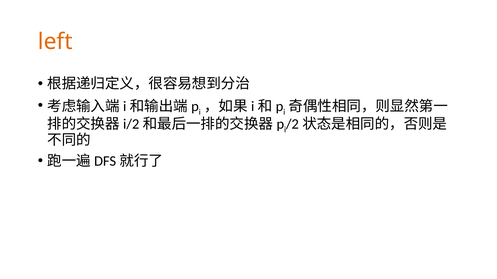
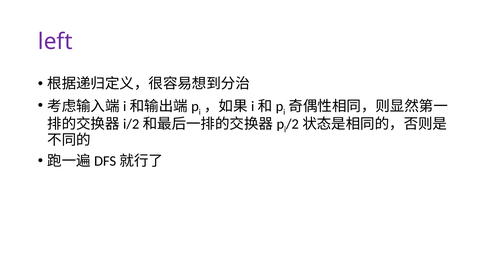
left colour: orange -> purple (55, 42)
